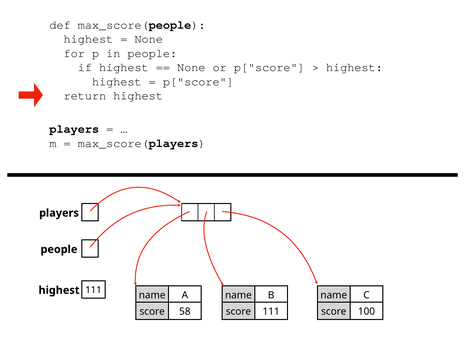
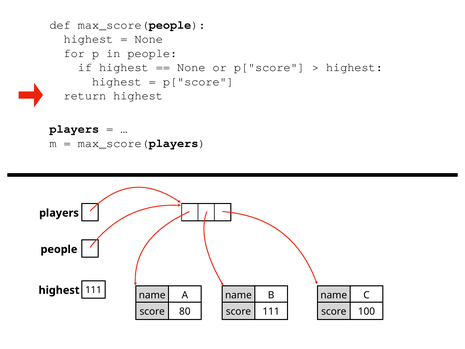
58: 58 -> 80 (185, 311)
